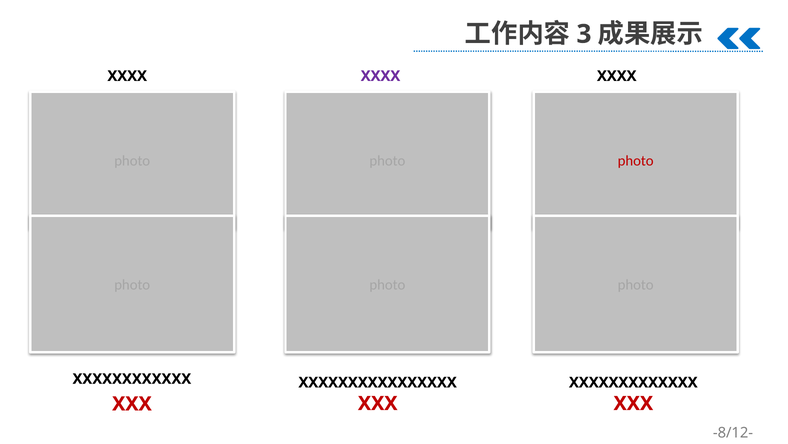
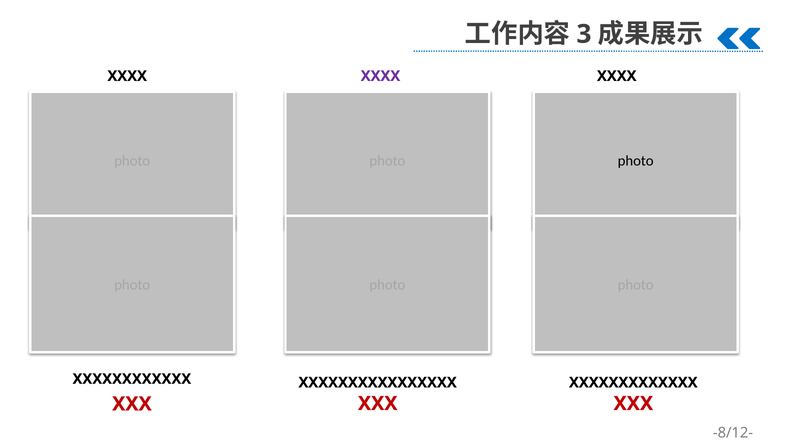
photo colour: red -> black (636, 161)
